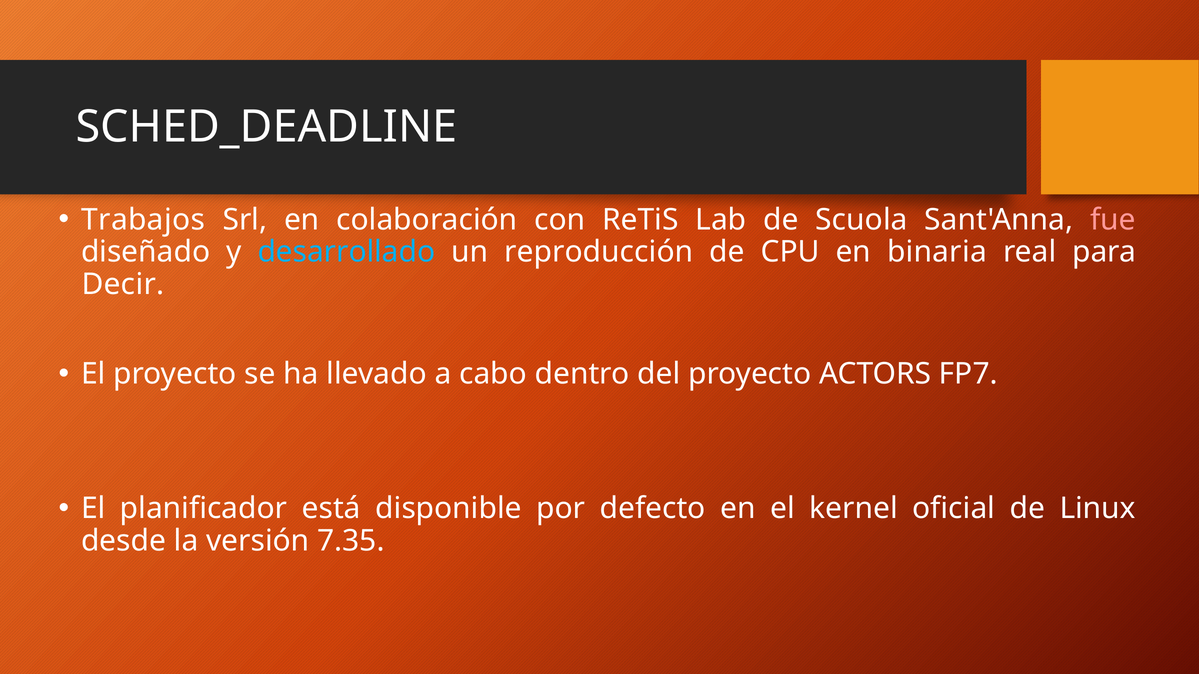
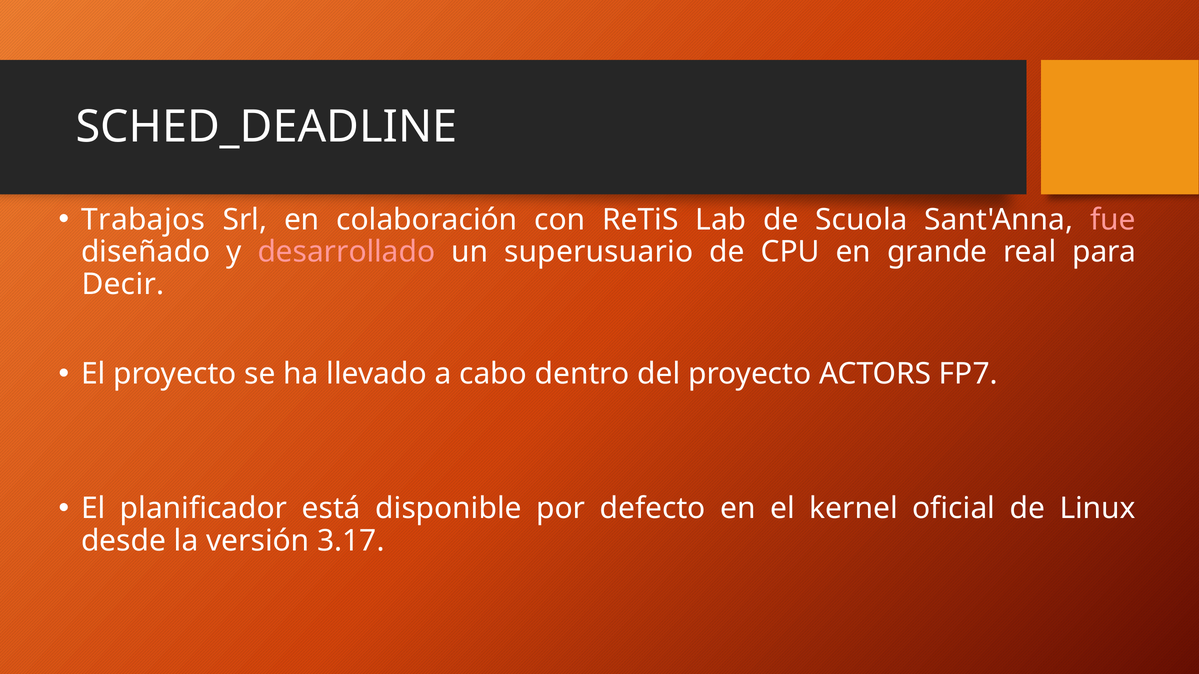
desarrollado colour: light blue -> pink (346, 252)
reproducción: reproducción -> superusuario (599, 252)
binaria: binaria -> grande (937, 252)
7.35: 7.35 -> 3.17 (351, 541)
